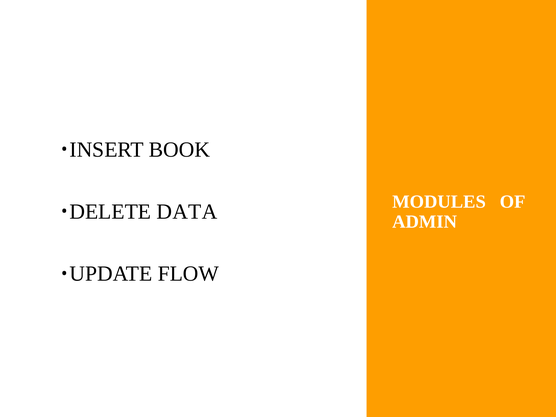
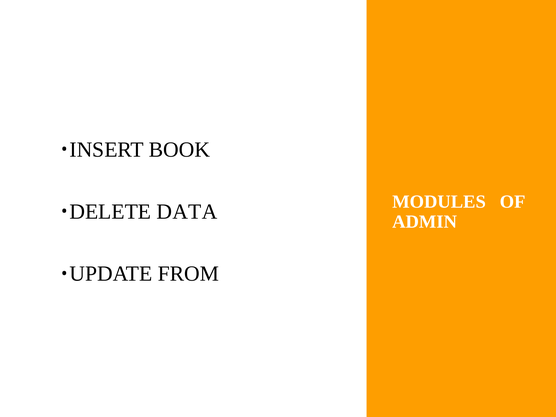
FLOW: FLOW -> FROM (188, 274)
